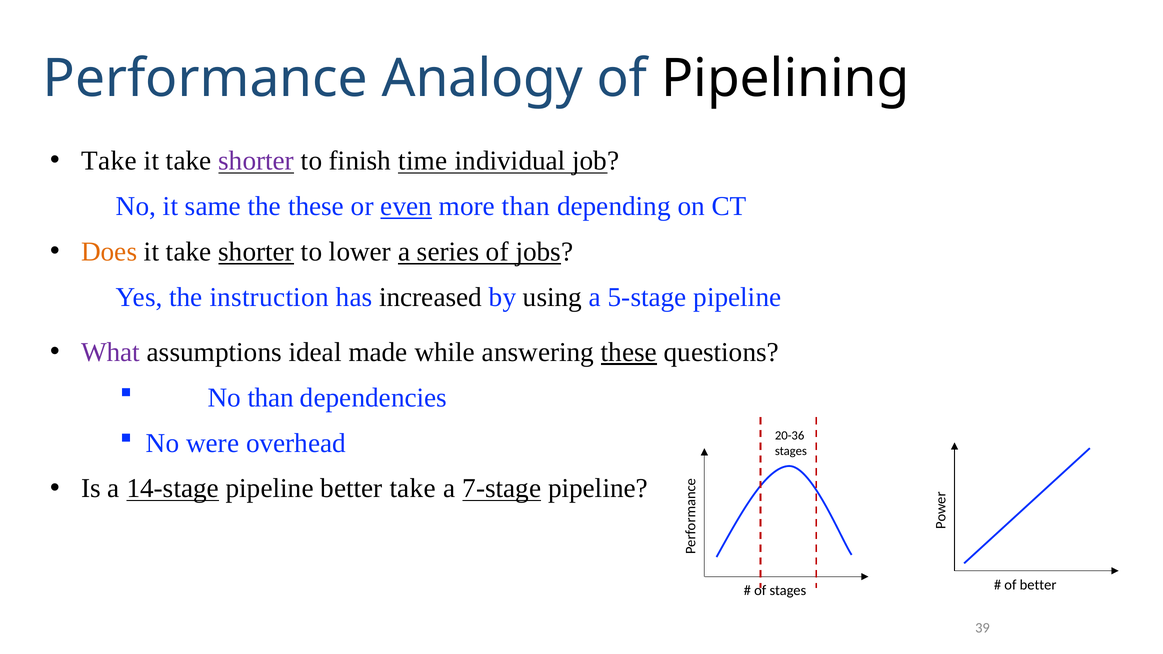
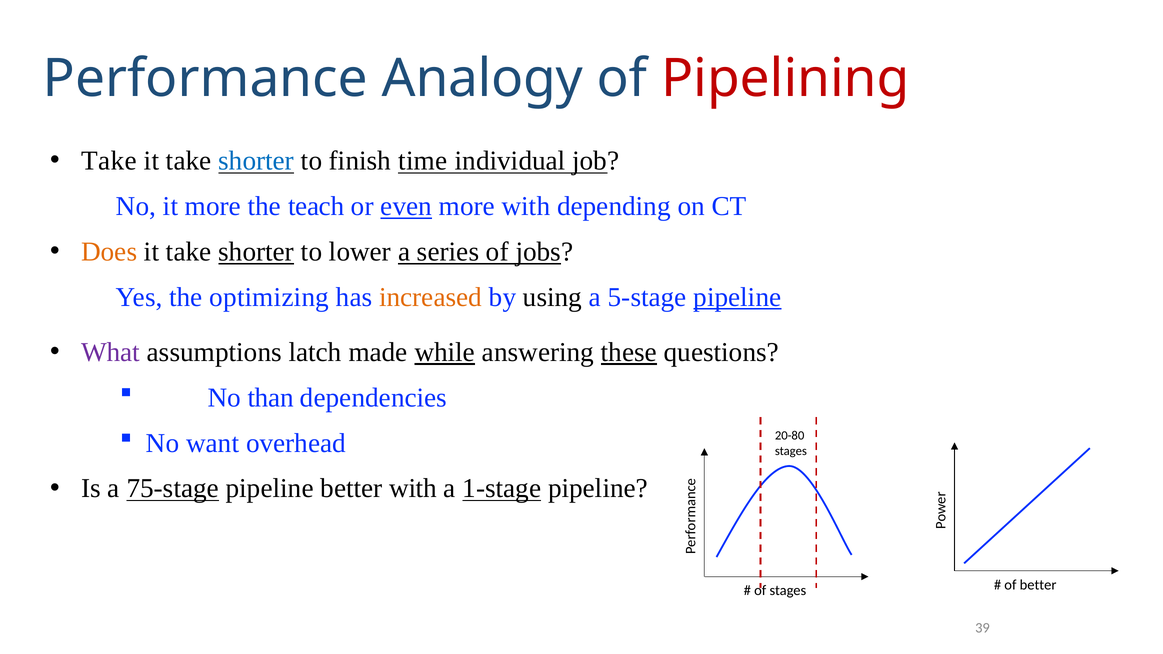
Pipelining colour: black -> red (785, 79)
shorter colour: purple -> blue (256, 161)
it same: same -> more (213, 206)
the these: these -> teach (316, 206)
more than: than -> with (526, 206)
instruction: instruction -> optimizing (269, 297)
increased colour: black -> orange (431, 297)
pipeline underline: none -> present (737, 297)
ideal: ideal -> latch (315, 352)
while underline: none -> present (445, 352)
were: were -> want (213, 443)
20-36: 20-36 -> 20-80 (790, 436)
14-stage: 14-stage -> 75-stage (173, 489)
better take: take -> with (413, 489)
7-stage: 7-stage -> 1-stage (502, 489)
